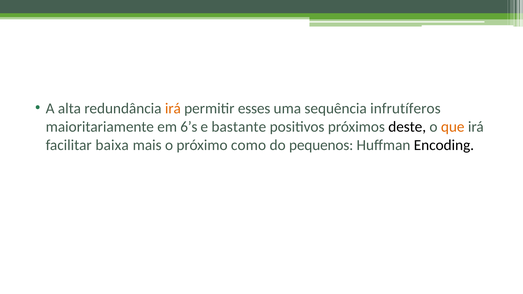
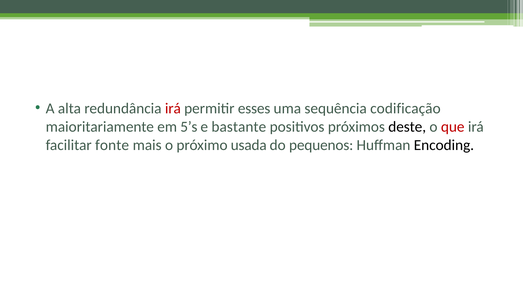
irá colour: orange -> red (173, 109)
infrutíferos: infrutíferos -> codificação (405, 109)
6’s: 6’s -> 5’s (189, 127)
que colour: orange -> red (453, 127)
baixa: baixa -> fonte (112, 145)
como: como -> usada (249, 145)
